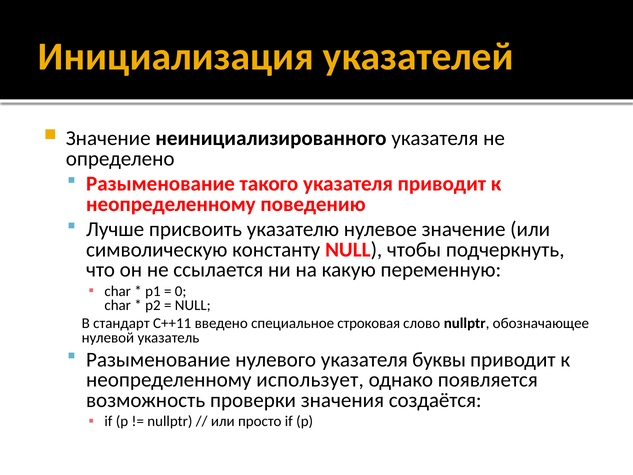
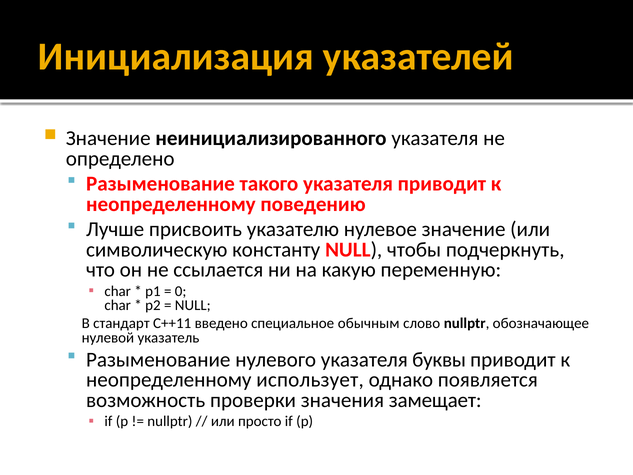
строковая: строковая -> обычным (369, 323)
создаётся: создаётся -> замещает (435, 400)
